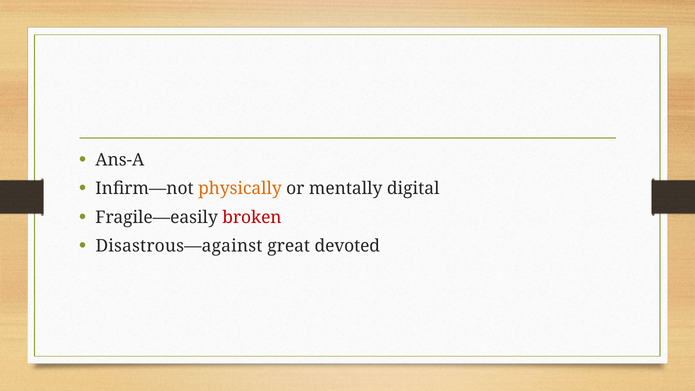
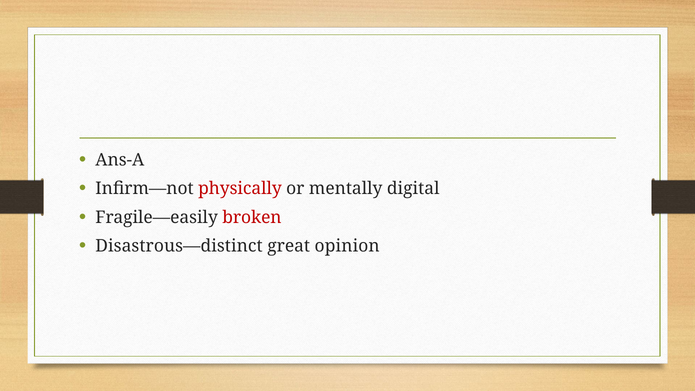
physically colour: orange -> red (240, 189)
Disastrous—against: Disastrous—against -> Disastrous—distinct (179, 246)
devoted: devoted -> opinion (347, 246)
